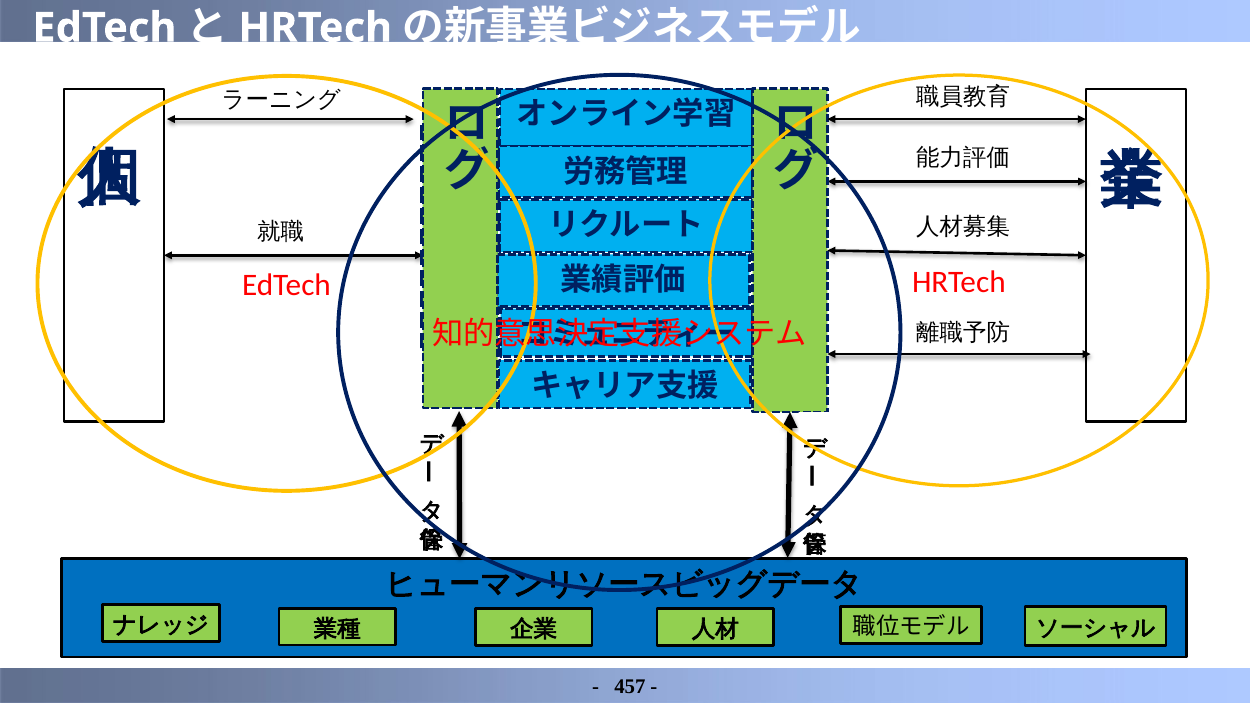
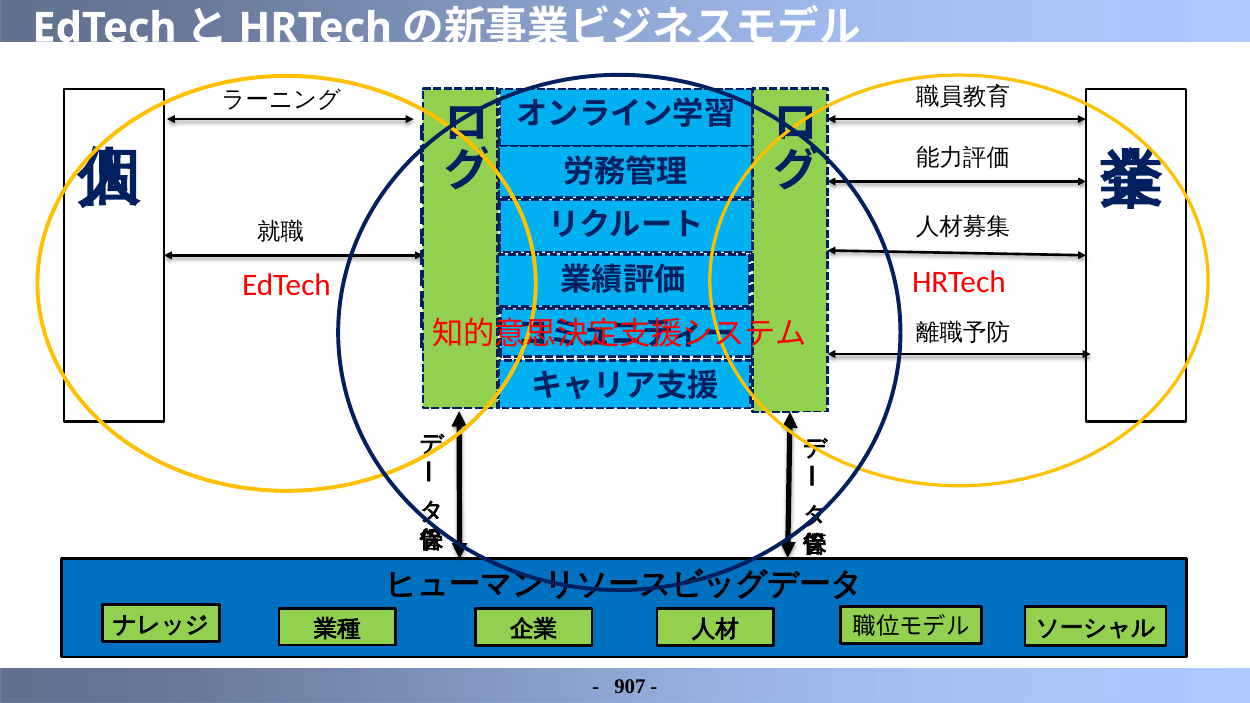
457: 457 -> 907 (630, 687)
